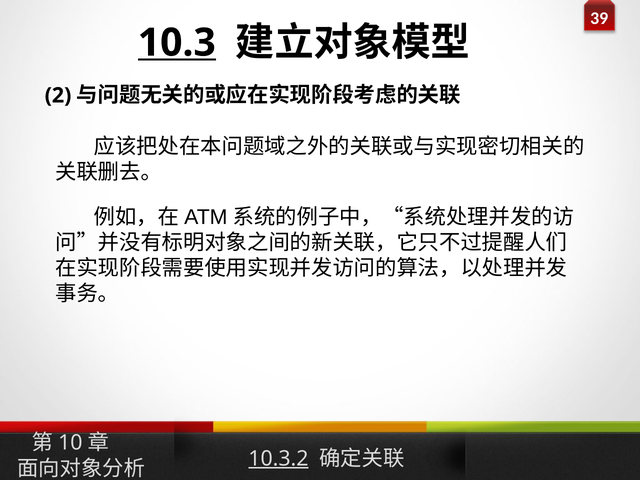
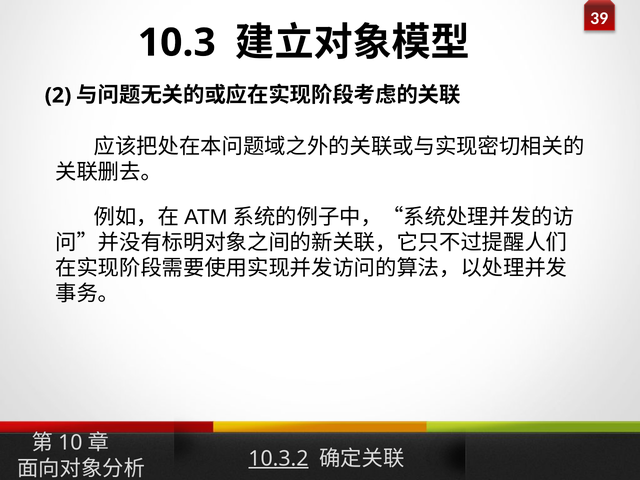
10.3 underline: present -> none (177, 43)
